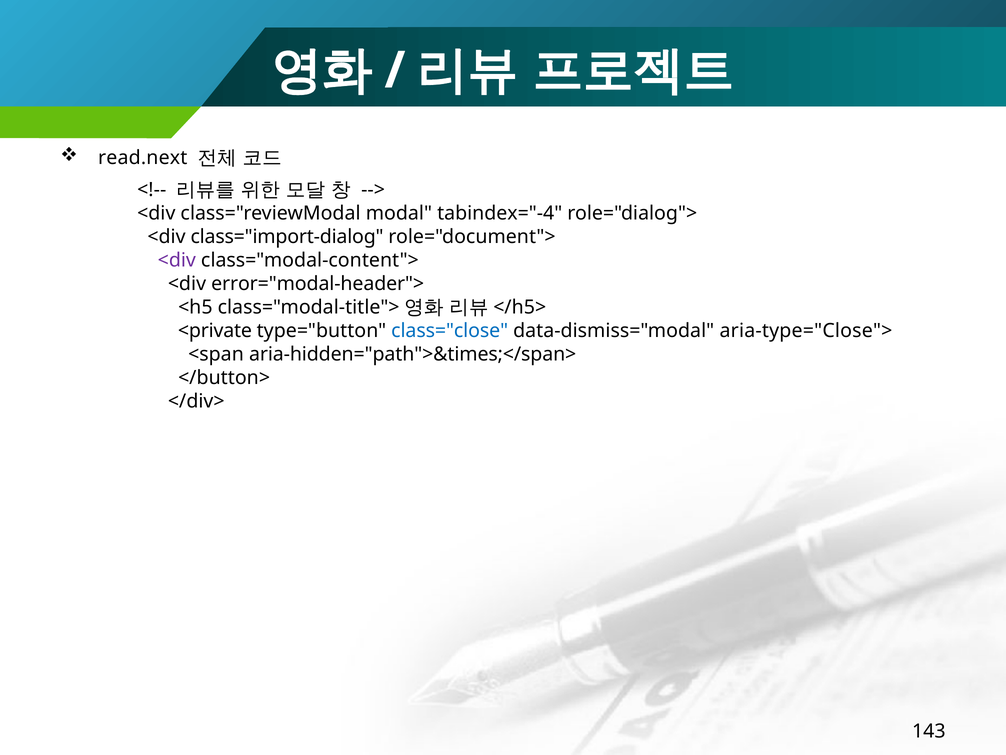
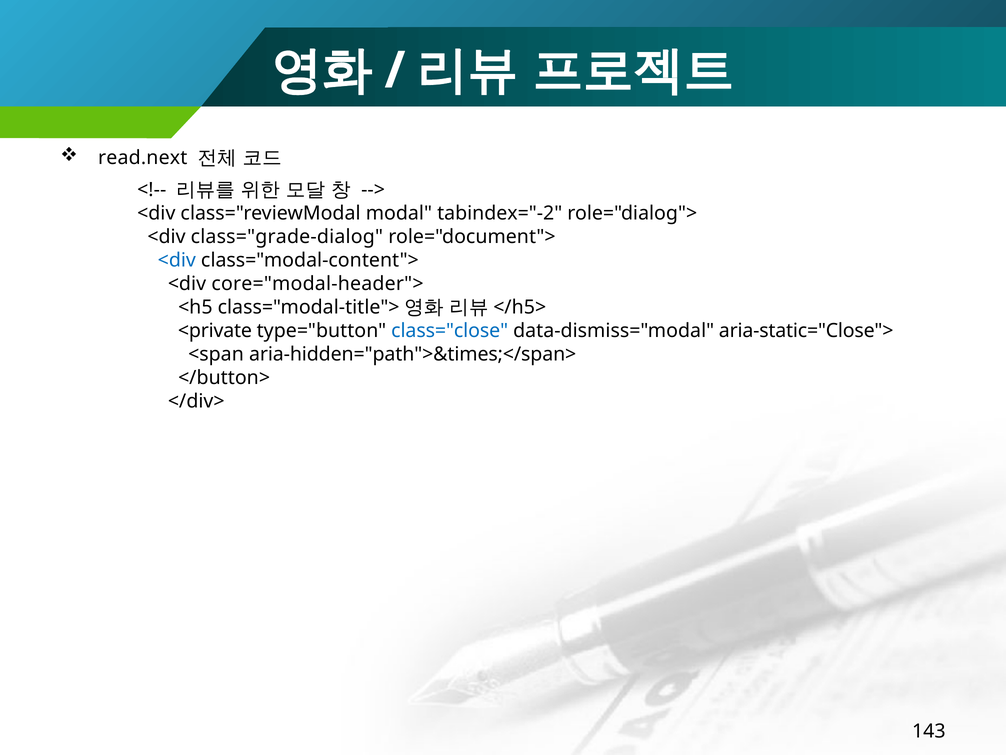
tabindex="-4: tabindex="-4 -> tabindex="-2 (500, 213)
class="import-dialog: class="import-dialog -> class="grade-dialog (287, 237)
<div colour: purple -> blue (177, 260)
error="modal-header">: error="modal-header"> -> core="modal-header"> (317, 284)
aria-type="Close">: aria-type="Close"> -> aria-static="Close"> (806, 331)
